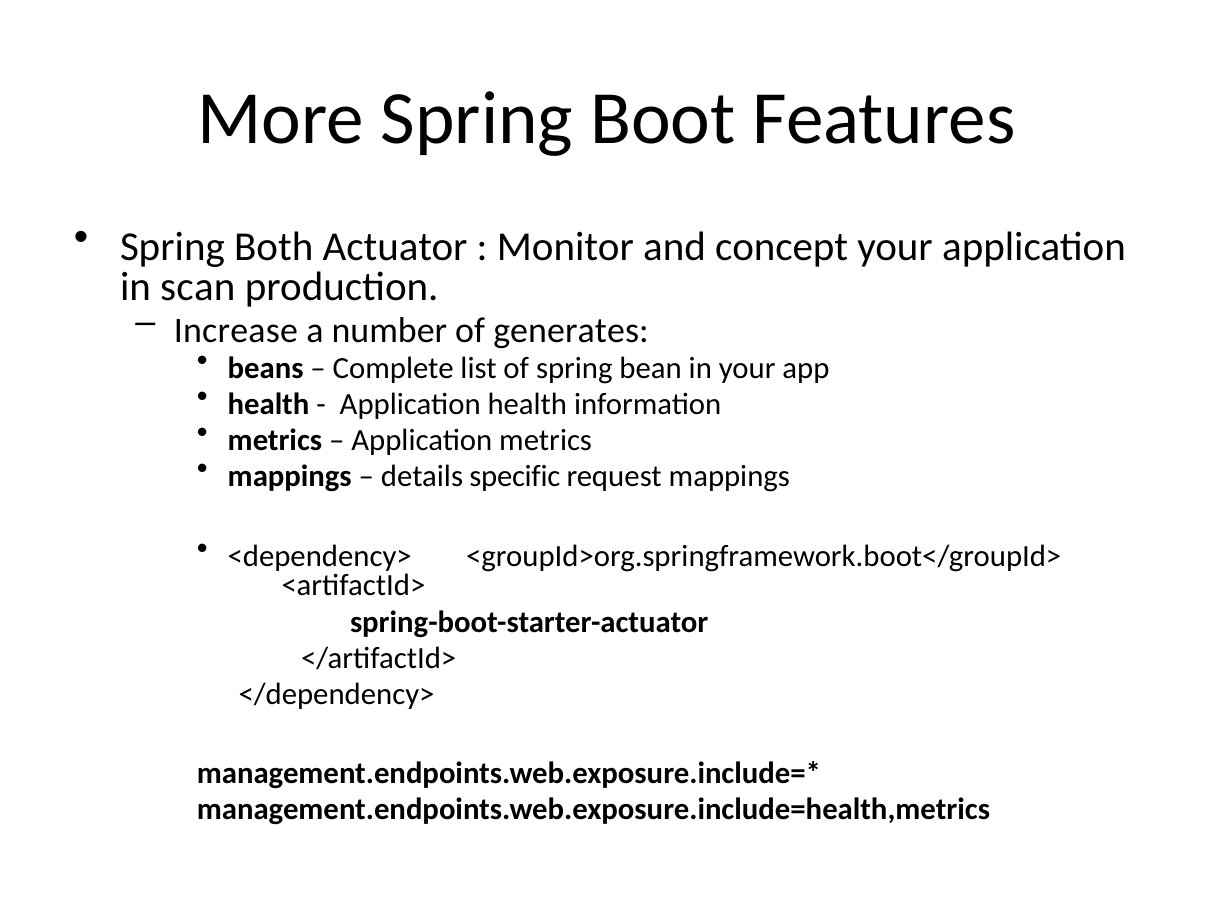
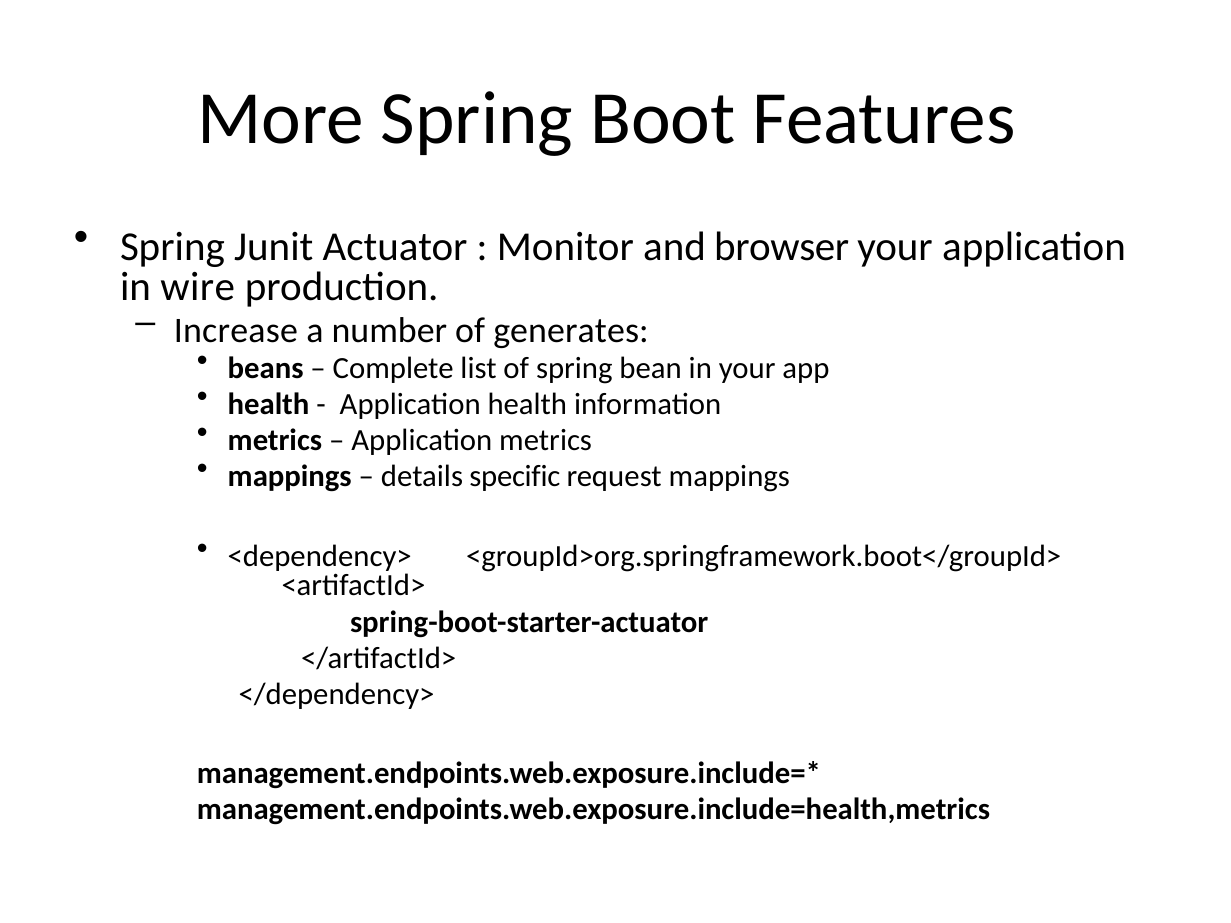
Both: Both -> Junit (274, 247)
concept: concept -> browser (782, 247)
scan: scan -> wire (198, 287)
